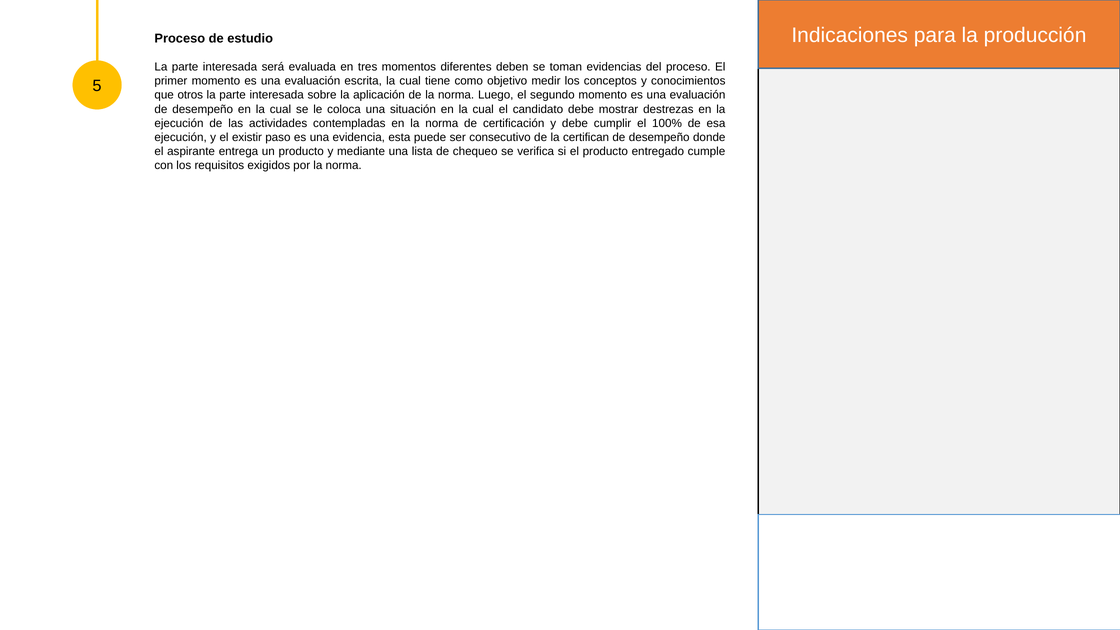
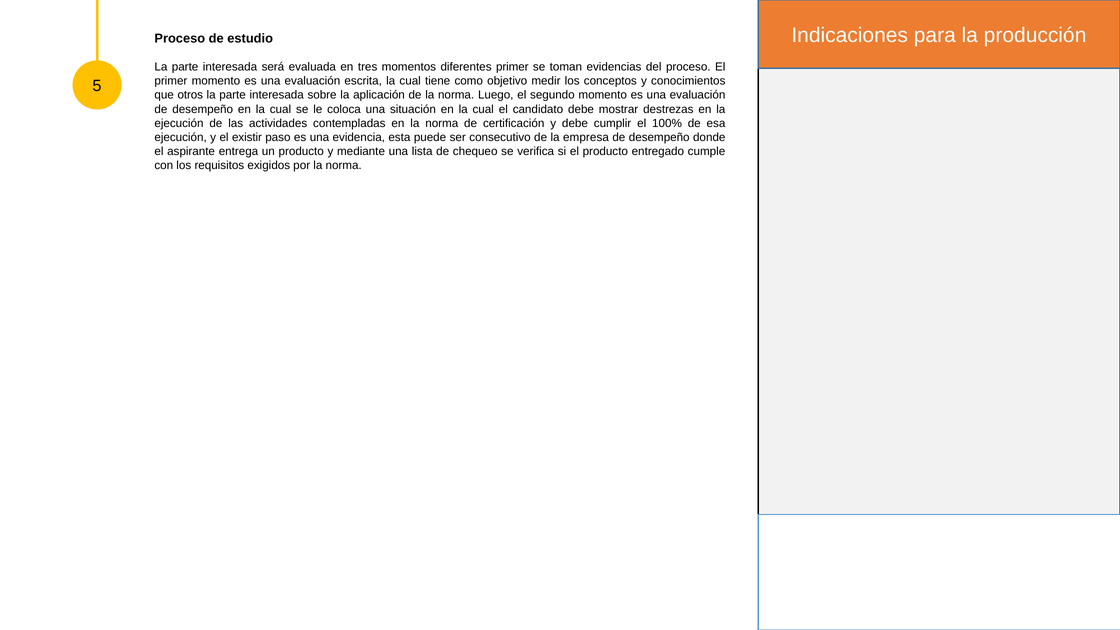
diferentes deben: deben -> primer (512, 67)
certifican: certifican -> empresa (586, 137)
